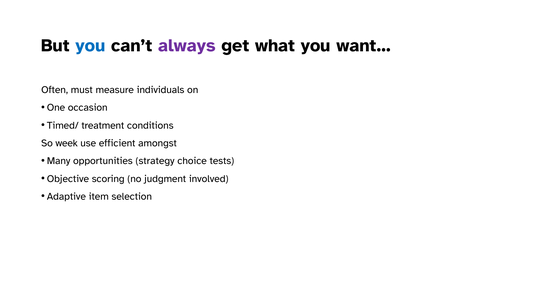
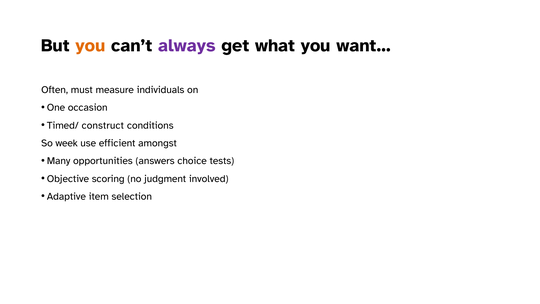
you colour: blue -> orange (90, 45)
treatment: treatment -> construct (103, 125)
strategy: strategy -> answers (155, 161)
